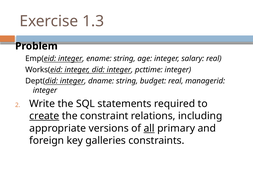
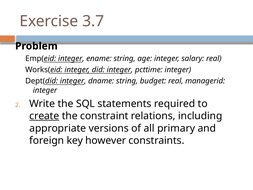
1.3: 1.3 -> 3.7 (93, 21)
all underline: present -> none (149, 128)
galleries: galleries -> however (106, 140)
